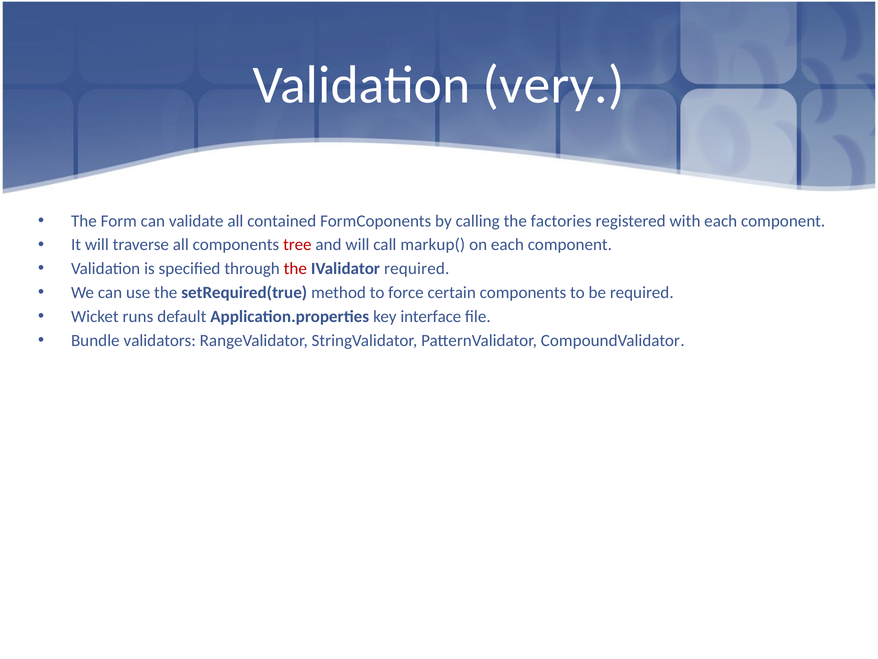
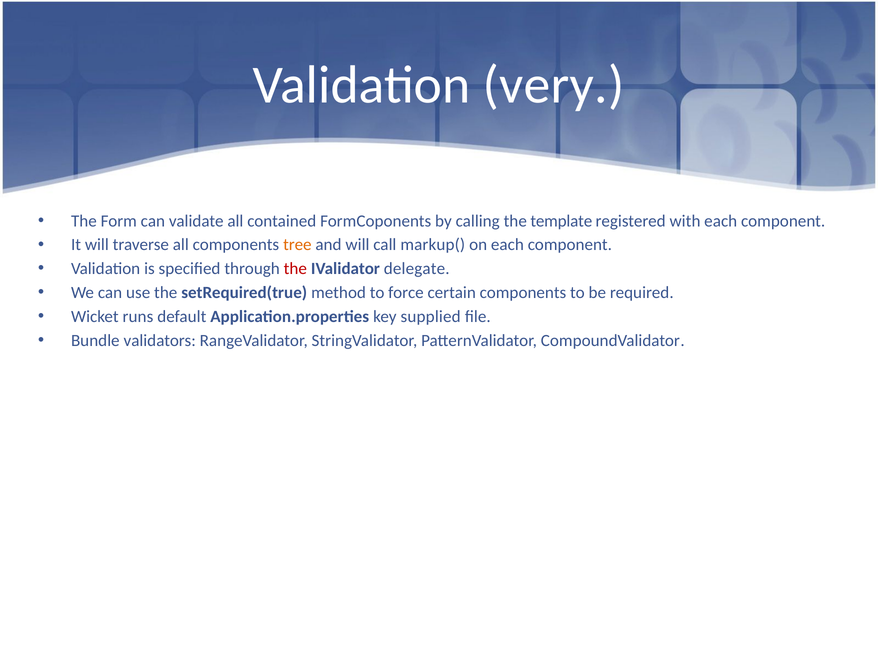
factories: factories -> template (561, 221)
tree colour: red -> orange (297, 245)
IValidator required: required -> delegate (417, 269)
interface: interface -> supplied (431, 316)
